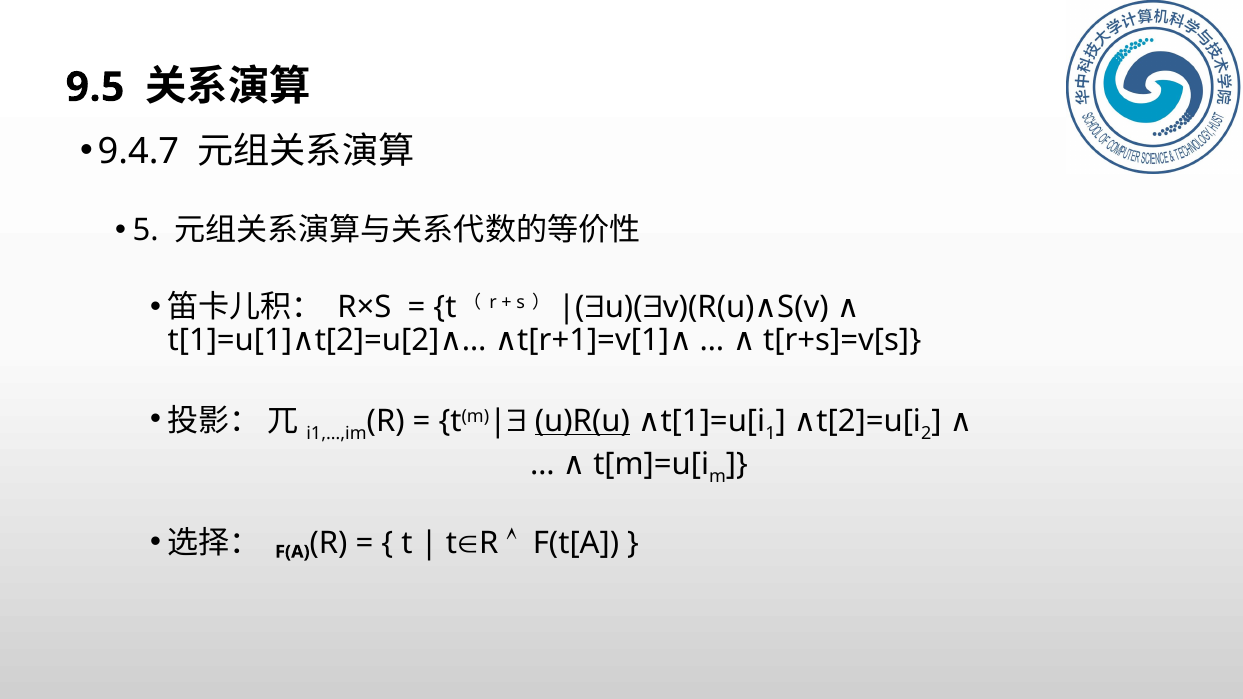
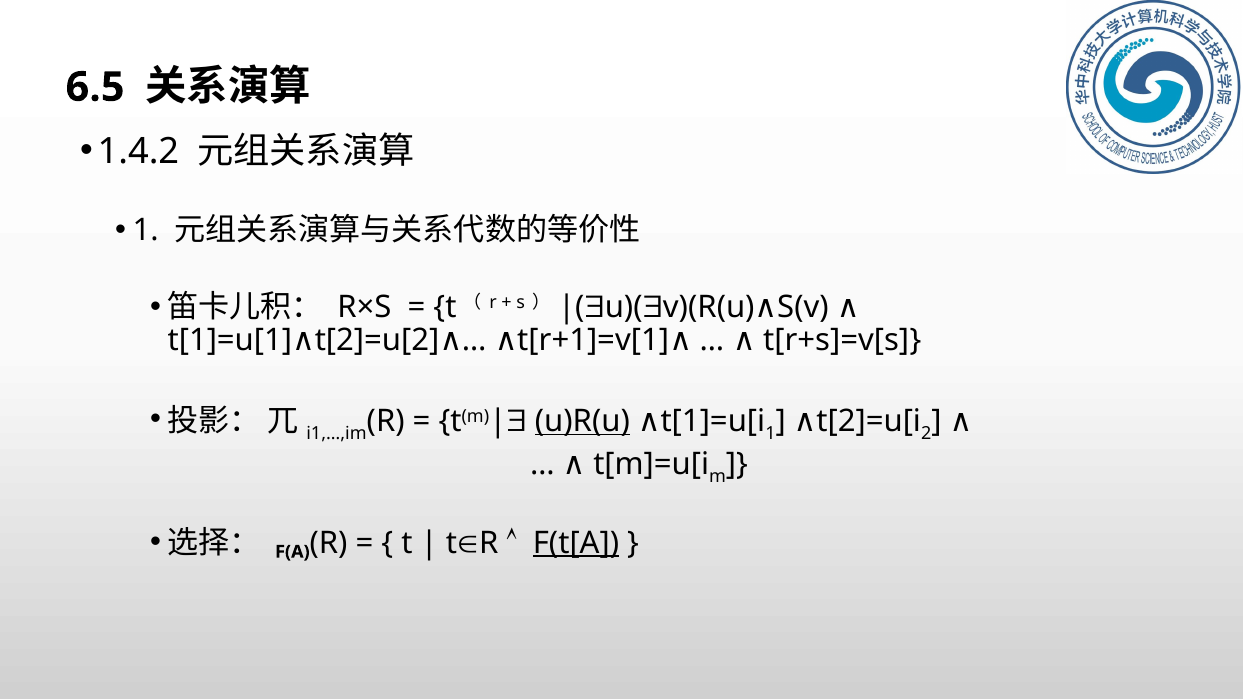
9.5: 9.5 -> 6.5 (95, 87)
9.4.7: 9.4.7 -> 1.4.2 (138, 152)
5: 5 -> 1 (146, 230)
F(t[A underline: none -> present (576, 543)
